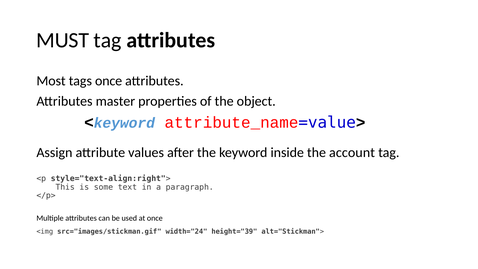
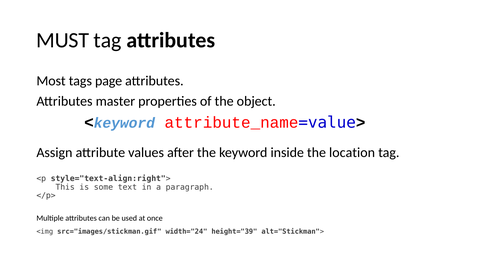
tags once: once -> page (109, 81)
account: account -> location (352, 153)
